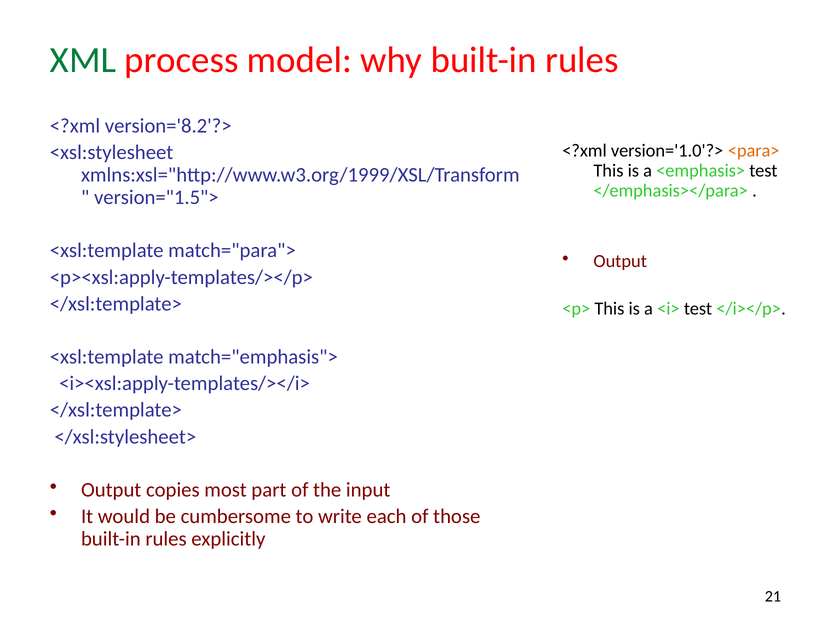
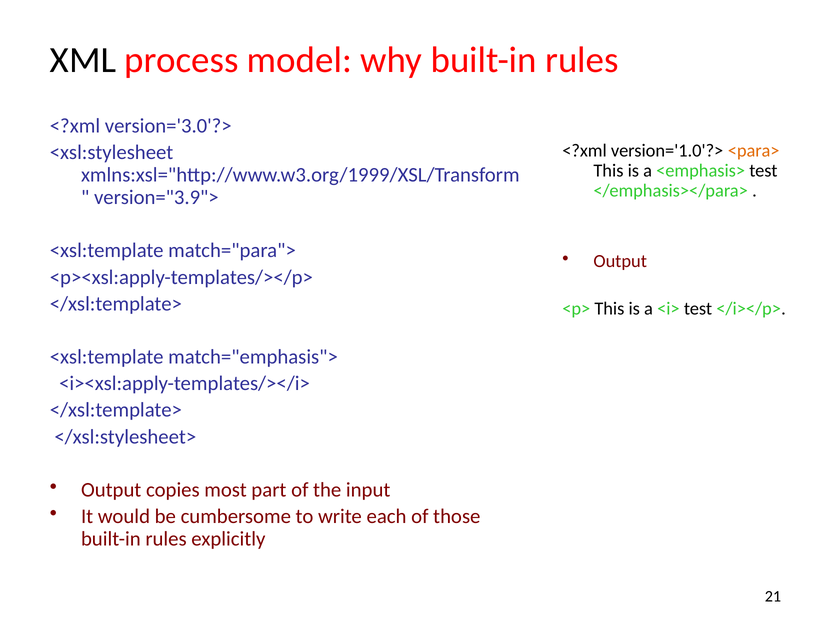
XML colour: green -> black (83, 60)
version='8.2'?>: version='8.2'?> -> version='3.0'?> (168, 126)
version="1.5">: version="1.5"> -> version="3.9"> (156, 198)
